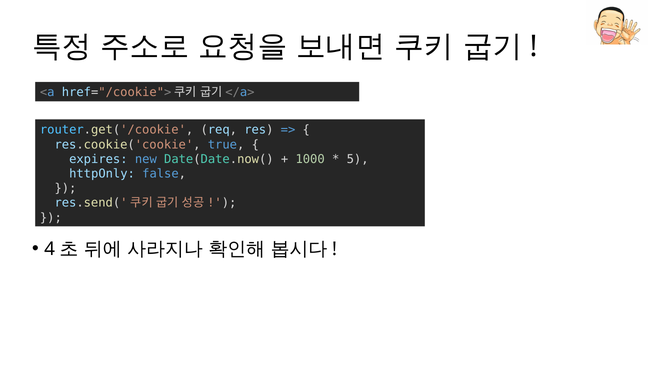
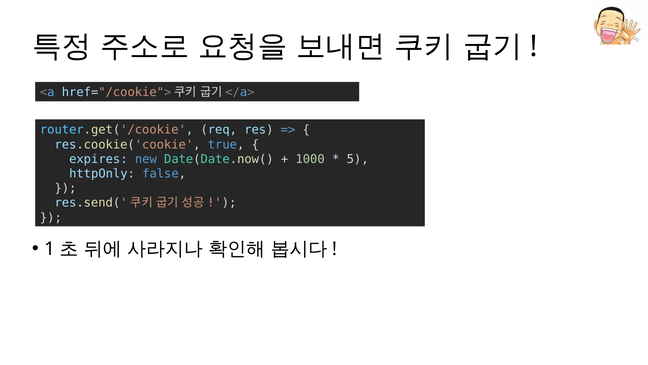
4: 4 -> 1 (50, 248)
